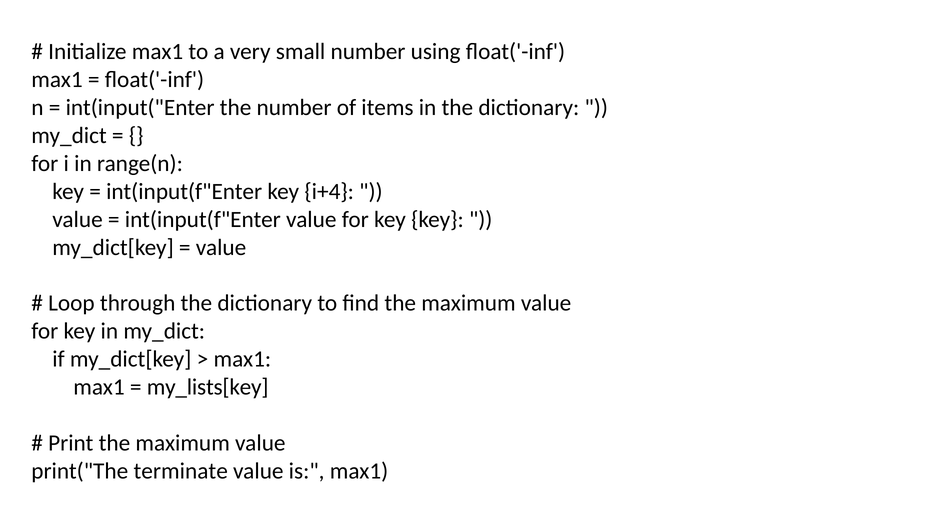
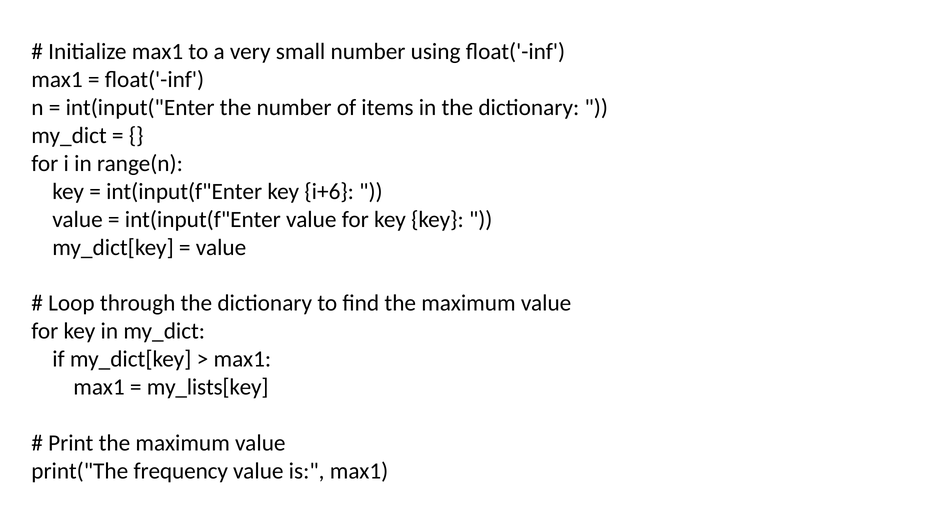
i+4: i+4 -> i+6 (329, 191)
terminate: terminate -> frequency (181, 471)
